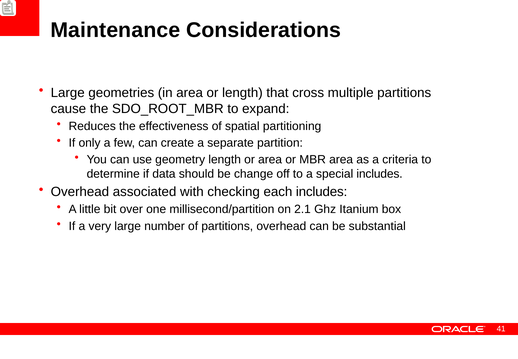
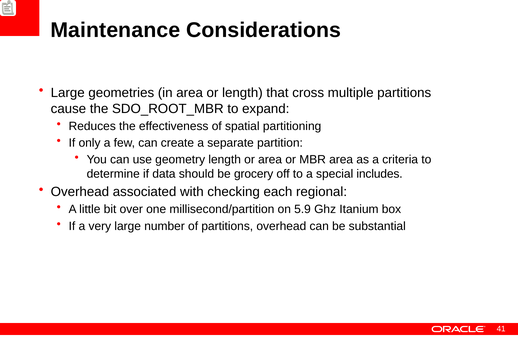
change: change -> grocery (254, 174)
each includes: includes -> regional (322, 192)
2.1: 2.1 -> 5.9 (302, 209)
